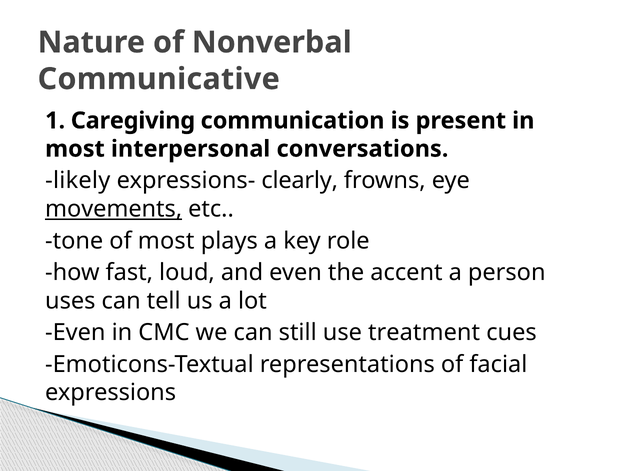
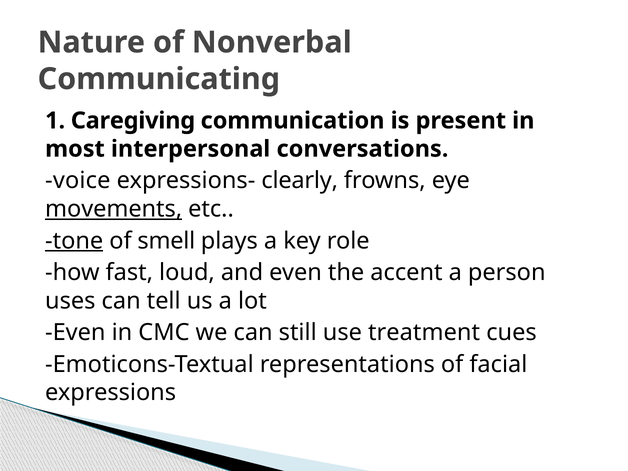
Communicative: Communicative -> Communicating (159, 79)
likely: likely -> voice (78, 181)
tone underline: none -> present (74, 241)
of most: most -> smell (166, 241)
